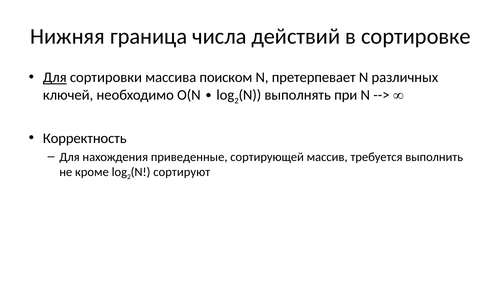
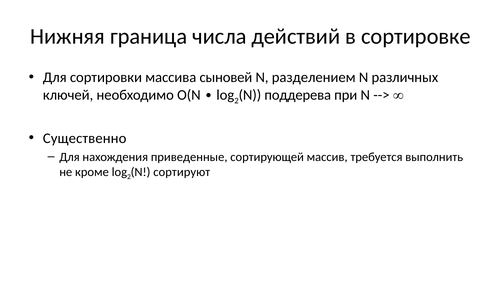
Для underline: present -> none (55, 77)
поиском: поиском -> сыновей (226, 77)
претерпевает: претерпевает -> разделением (314, 77)
выполнять: выполнять -> поддерева (298, 95)
Корректность: Корректность -> Существенно (85, 138)
